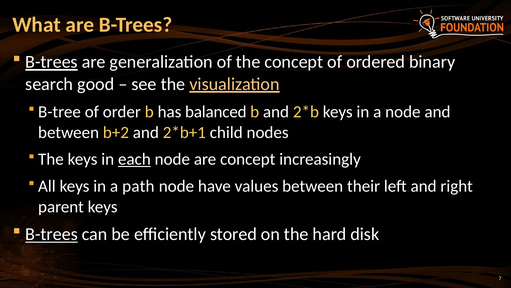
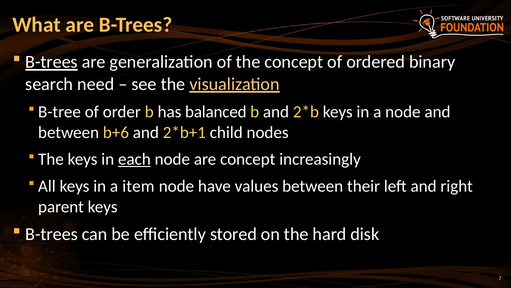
good: good -> need (96, 84)
b+2: b+2 -> b+6 (116, 132)
path: path -> item (138, 186)
B-trees underline: present -> none (52, 234)
